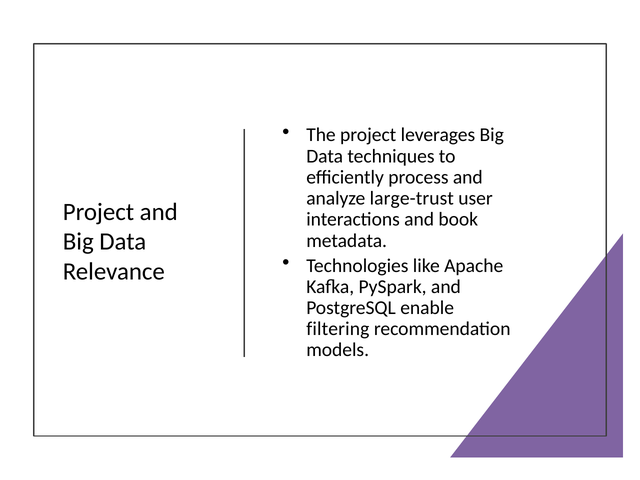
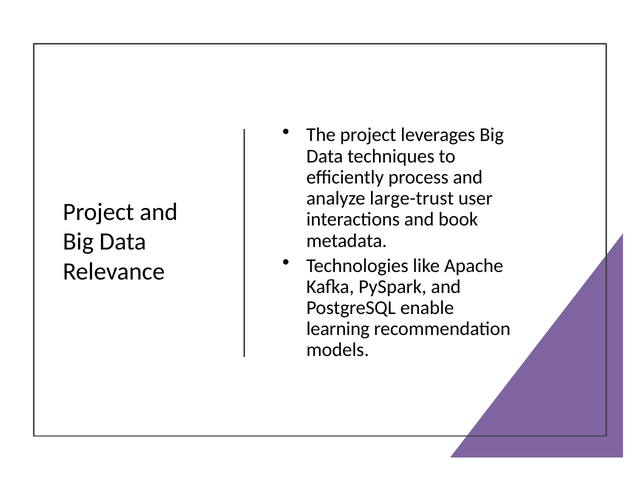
filtering: filtering -> learning (338, 329)
